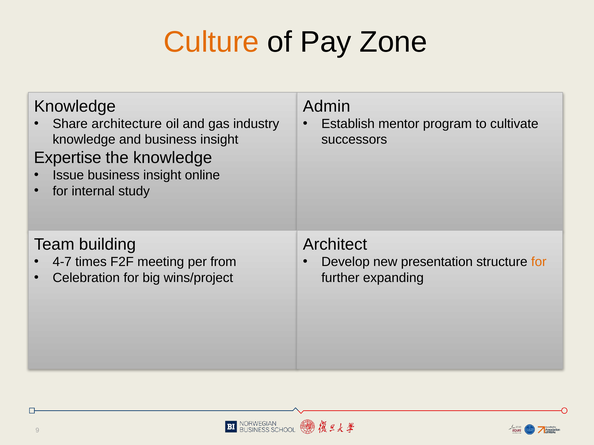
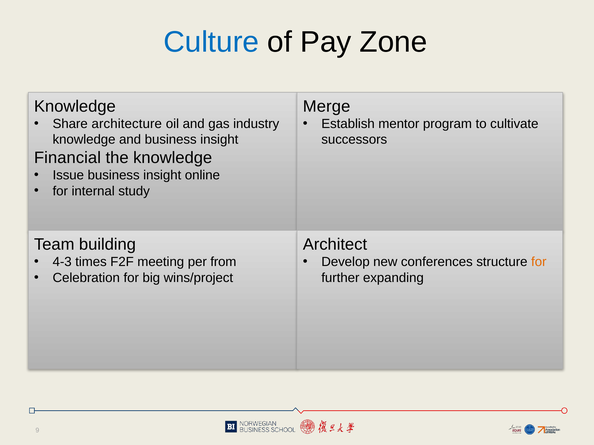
Culture colour: orange -> blue (211, 42)
Admin: Admin -> Merge (327, 106)
Expertise: Expertise -> Financial (67, 158)
4-7: 4-7 -> 4-3 (62, 262)
presentation: presentation -> conferences (437, 262)
